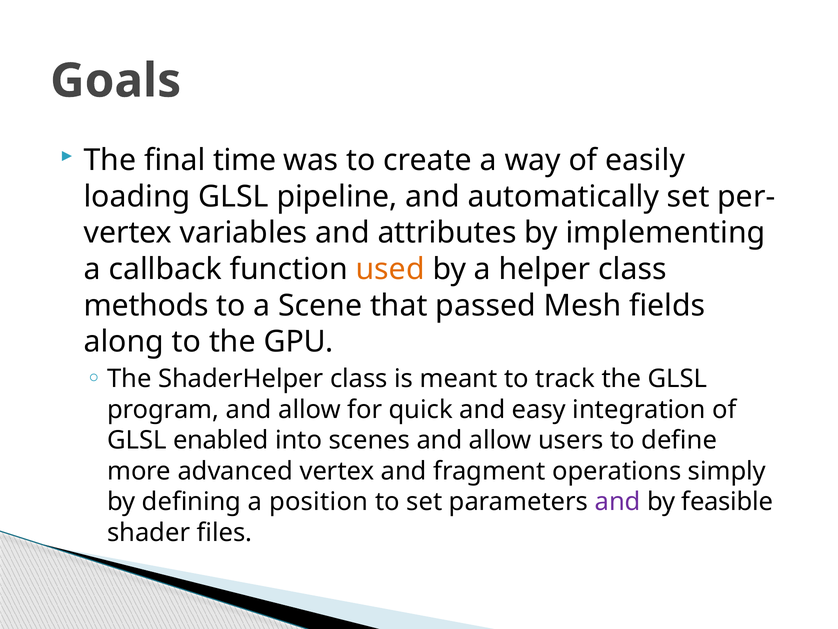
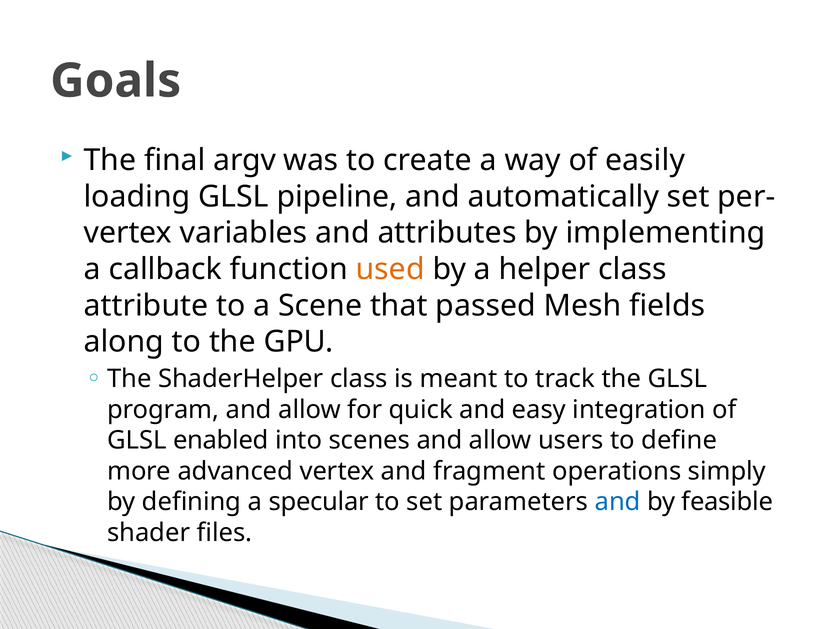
time: time -> argv (245, 160)
methods: methods -> attribute (146, 305)
position: position -> specular (319, 501)
and colour: purple -> blue (618, 501)
